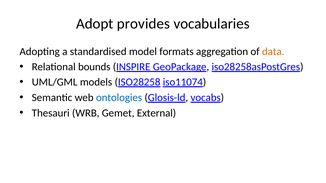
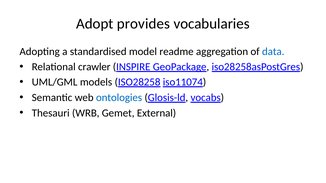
formats: formats -> readme (176, 52)
data colour: orange -> blue (273, 52)
bounds: bounds -> crawler (94, 67)
